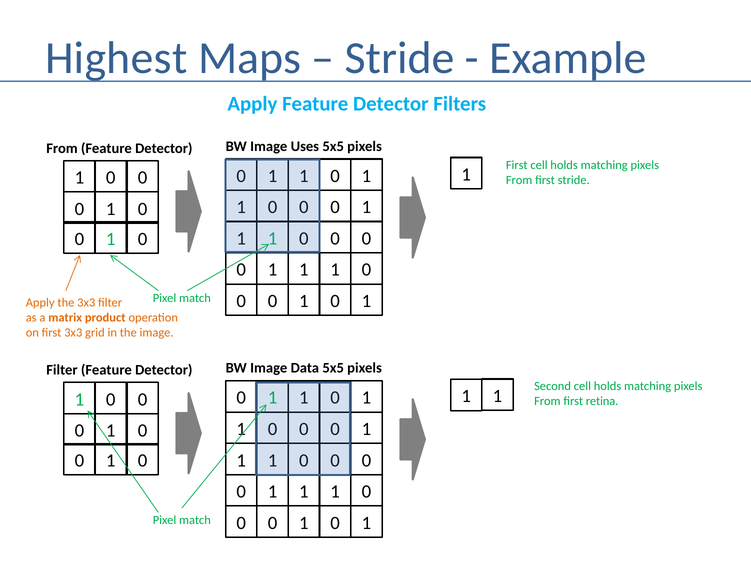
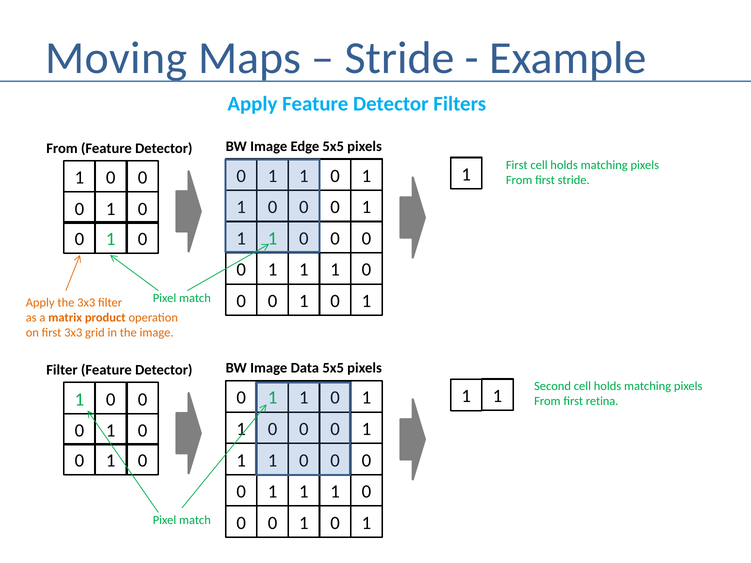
Highest: Highest -> Moving (116, 58)
Uses: Uses -> Edge (305, 146)
